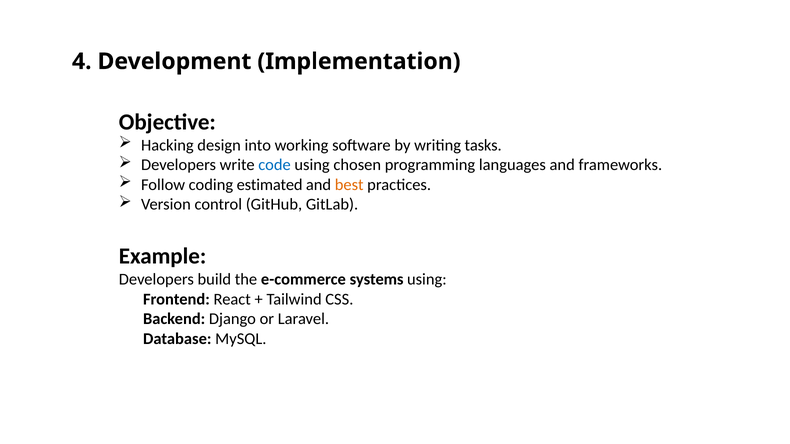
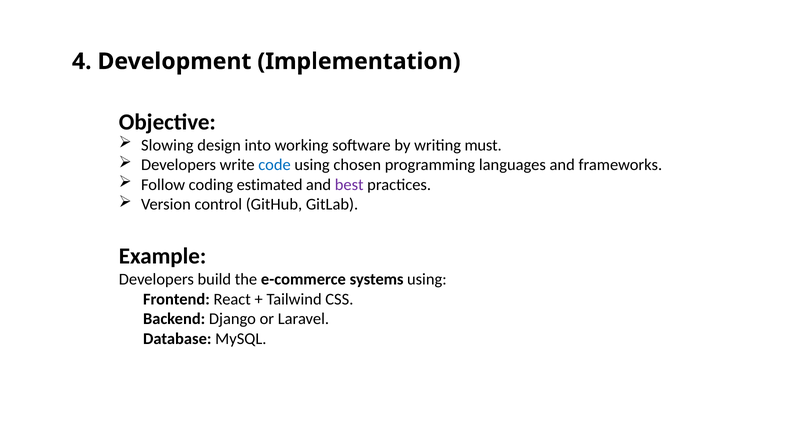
Hacking: Hacking -> Slowing (167, 145)
tasks: tasks -> must (483, 145)
best colour: orange -> purple (349, 185)
